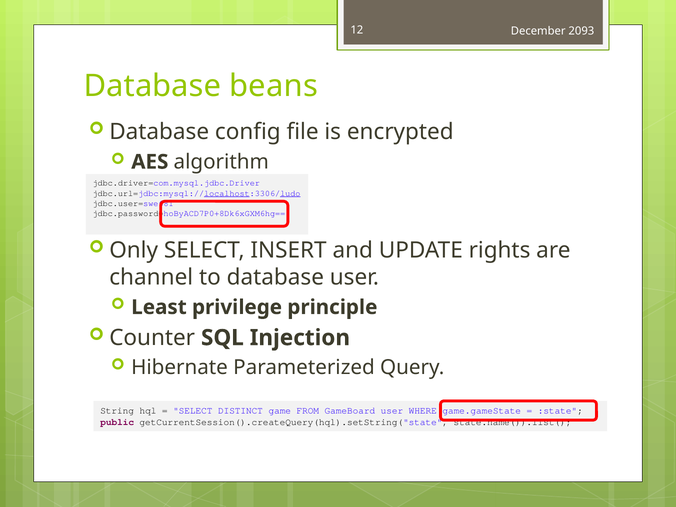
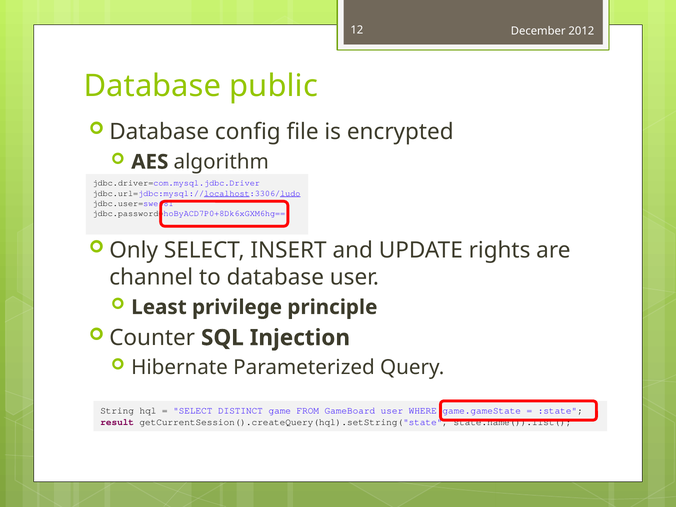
2093: 2093 -> 2012 (581, 31)
beans: beans -> public (274, 86)
public: public -> result (117, 422)
